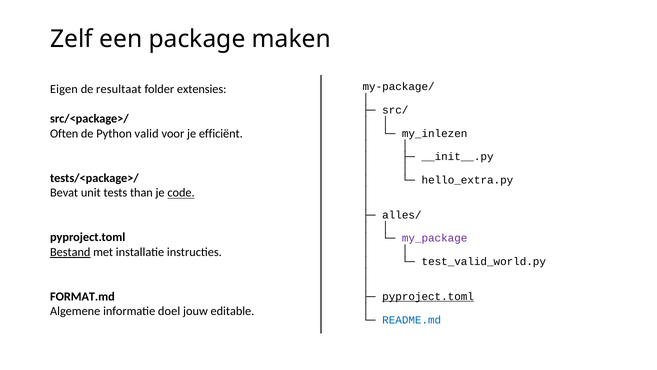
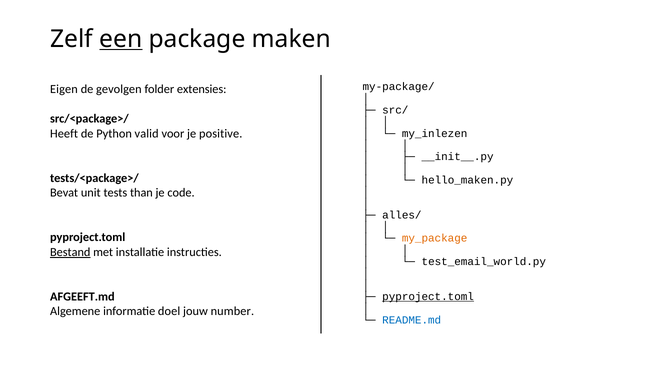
een underline: none -> present (121, 39)
resultaat: resultaat -> gevolgen (119, 89)
Often: Often -> Heeft (64, 134)
efficiënt: efficiënt -> positive (221, 134)
hello_extra.py: hello_extra.py -> hello_maken.py (467, 180)
code underline: present -> none (181, 193)
my_package colour: purple -> orange (435, 238)
test_valid_world.py: test_valid_world.py -> test_email_world.py (484, 261)
FORMAT.md: FORMAT.md -> AFGEEFT.md (82, 296)
editable: editable -> number (232, 311)
